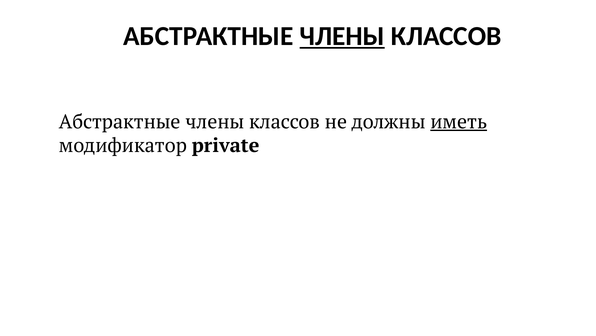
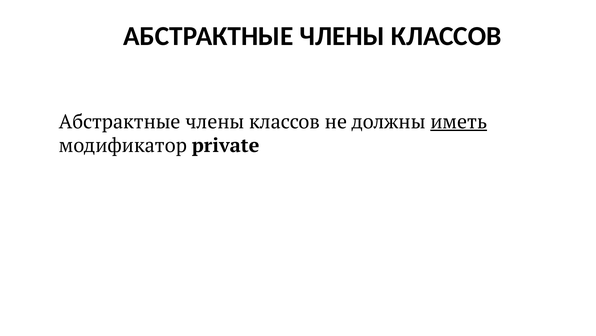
ЧЛЕНЫ underline: present -> none (342, 36)
